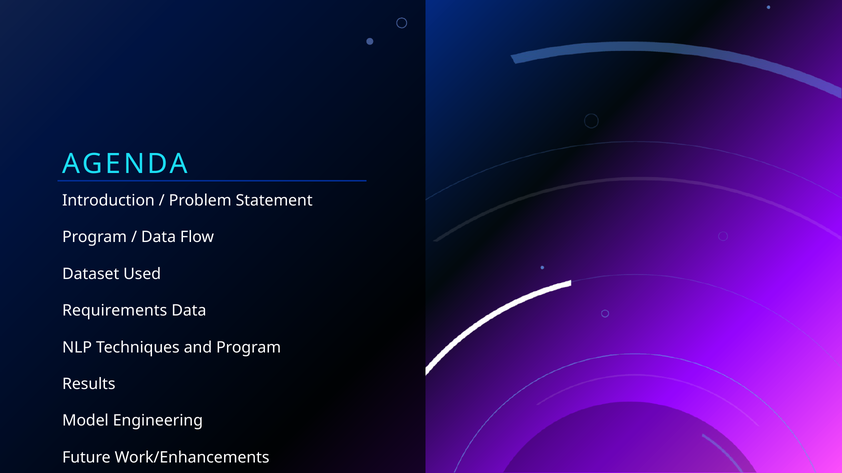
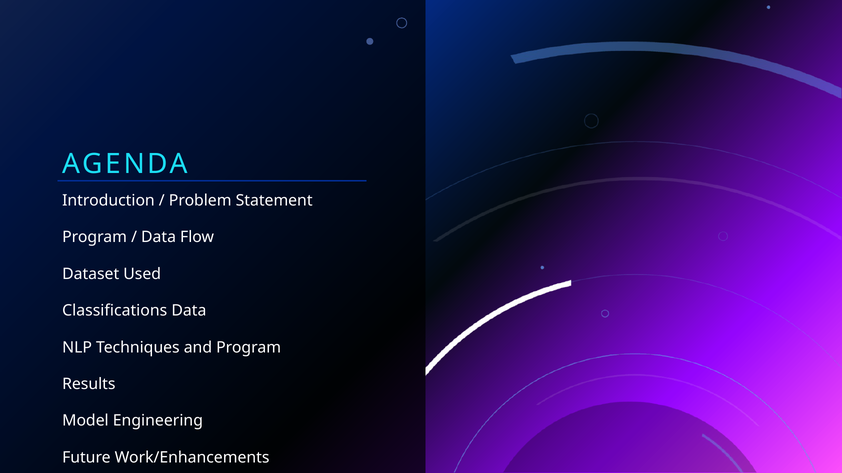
Requirements: Requirements -> Classifications (115, 311)
